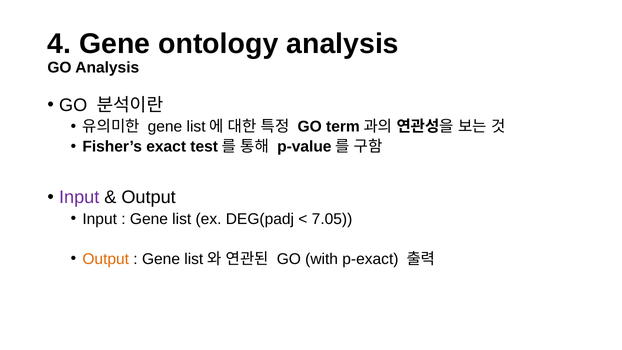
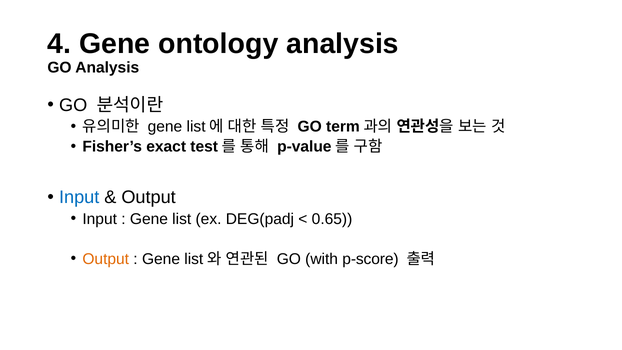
Input colour: purple -> blue (79, 197)
7.05: 7.05 -> 0.65 (332, 219)
p-exact: p-exact -> p-score (370, 259)
